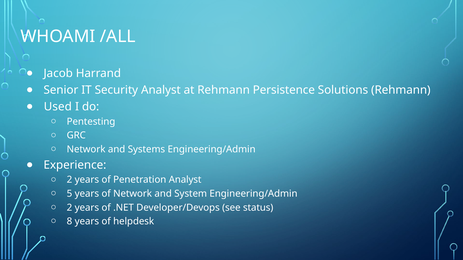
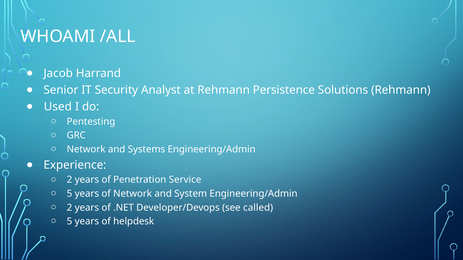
Penetration Analyst: Analyst -> Service (185, 180)
status: status -> called (258, 208)
8: 8 -> 5 (69, 222)
